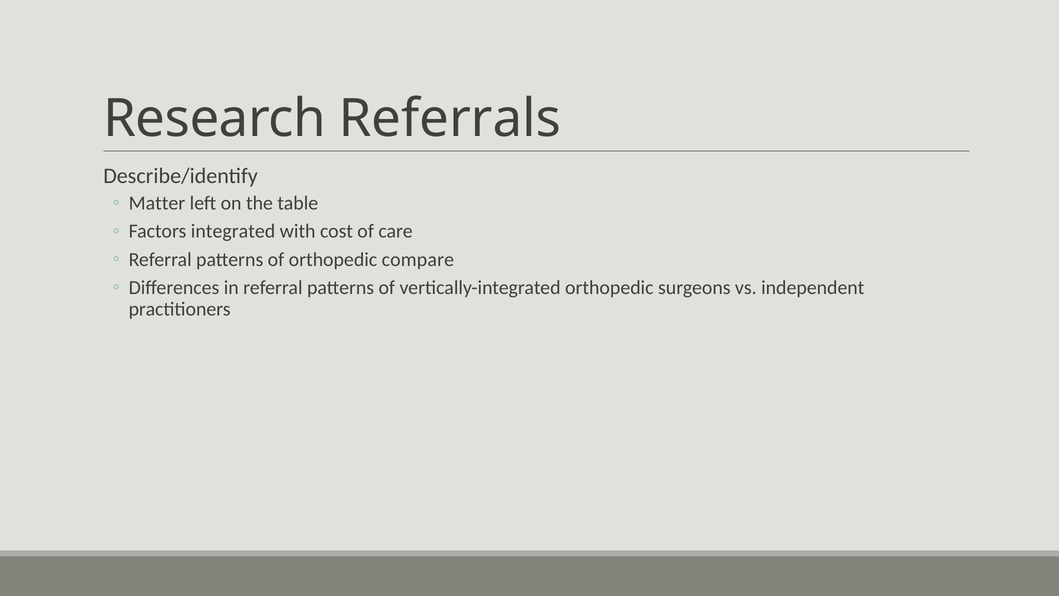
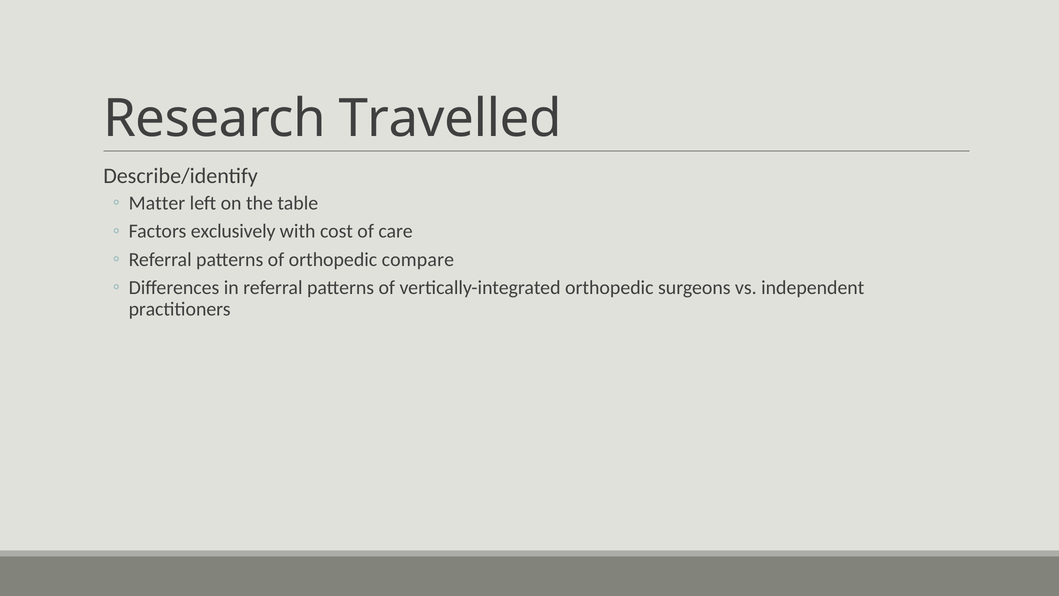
Referrals: Referrals -> Travelled (450, 119)
integrated: integrated -> exclusively (233, 231)
